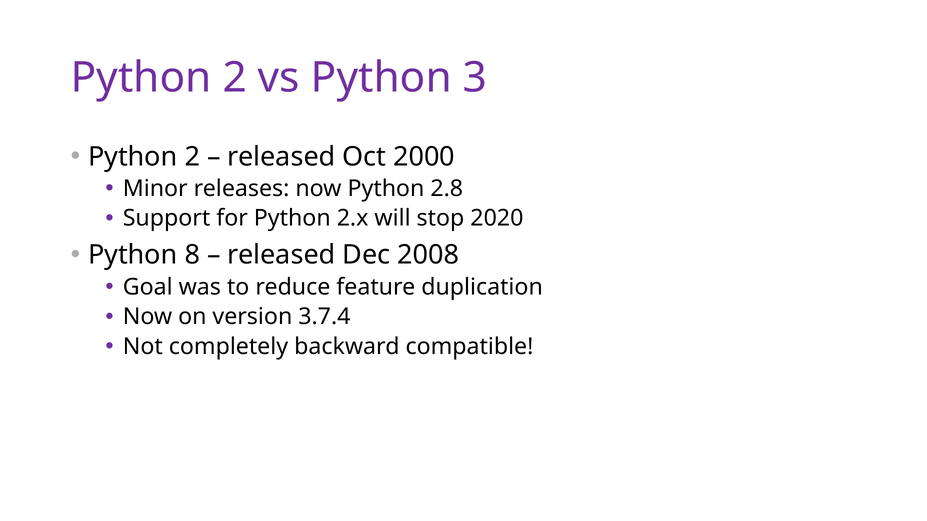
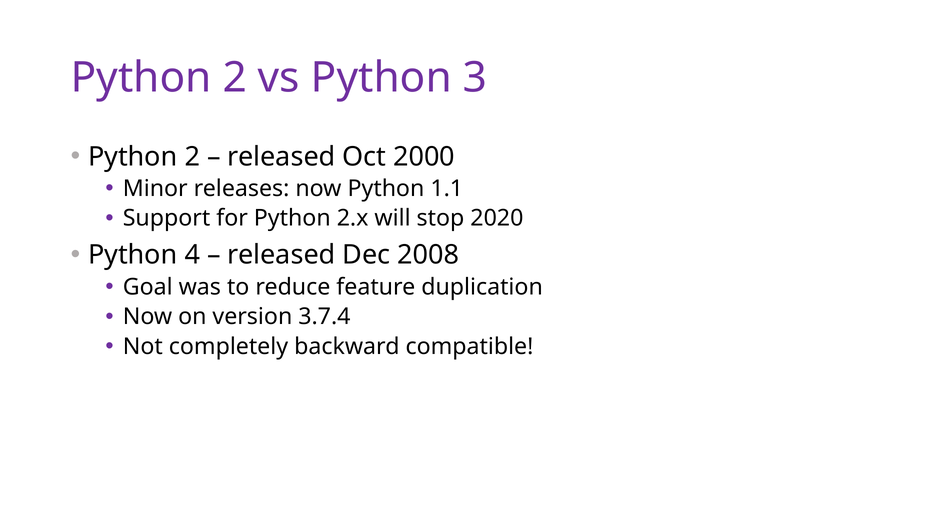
2.8: 2.8 -> 1.1 (447, 189)
8: 8 -> 4 (192, 255)
